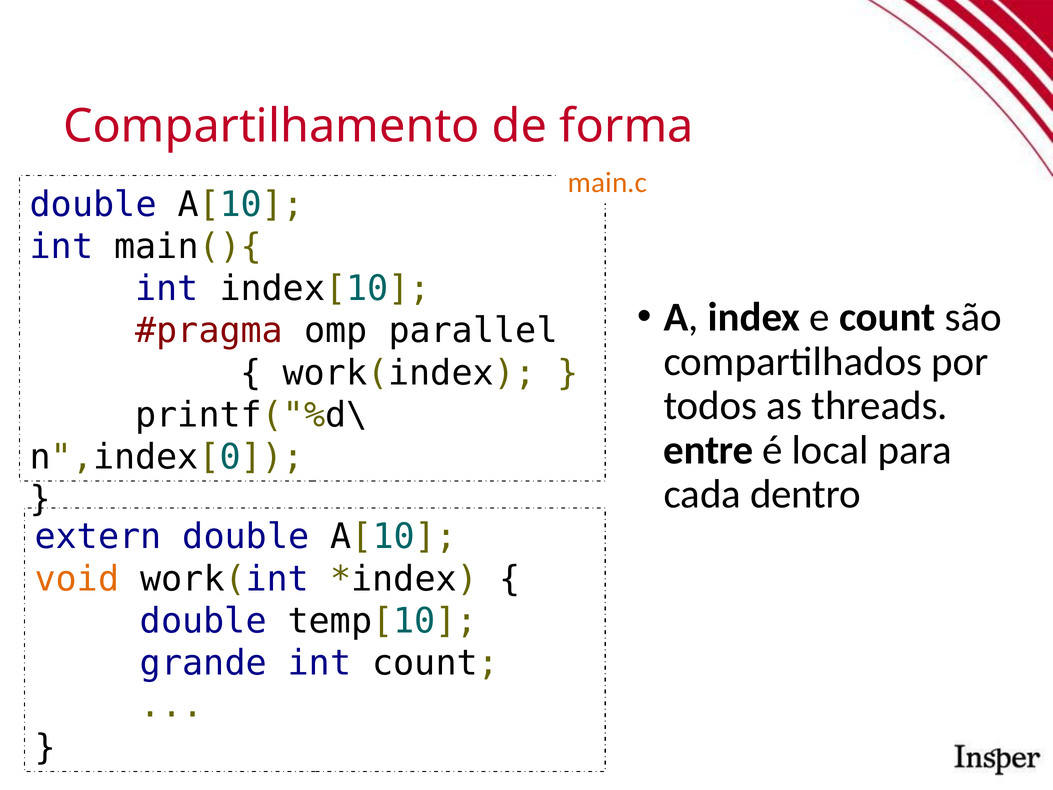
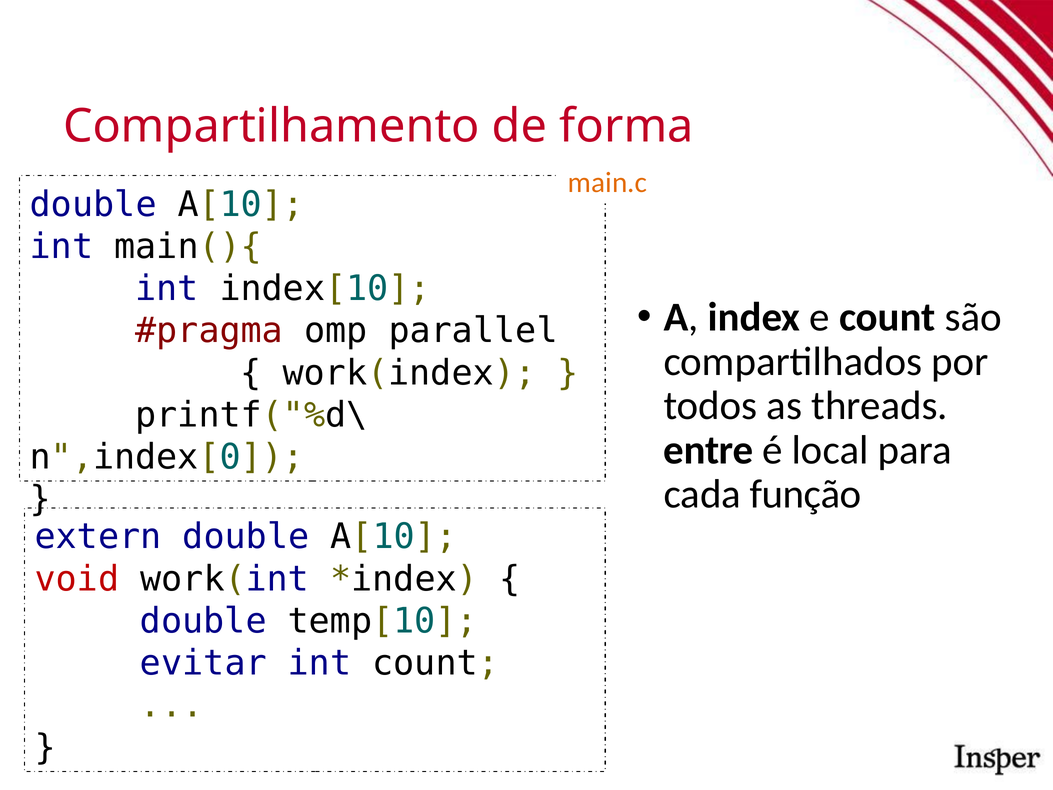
dentro: dentro -> função (806, 494)
void colour: orange -> red (77, 579)
grande: grande -> evitar (203, 663)
